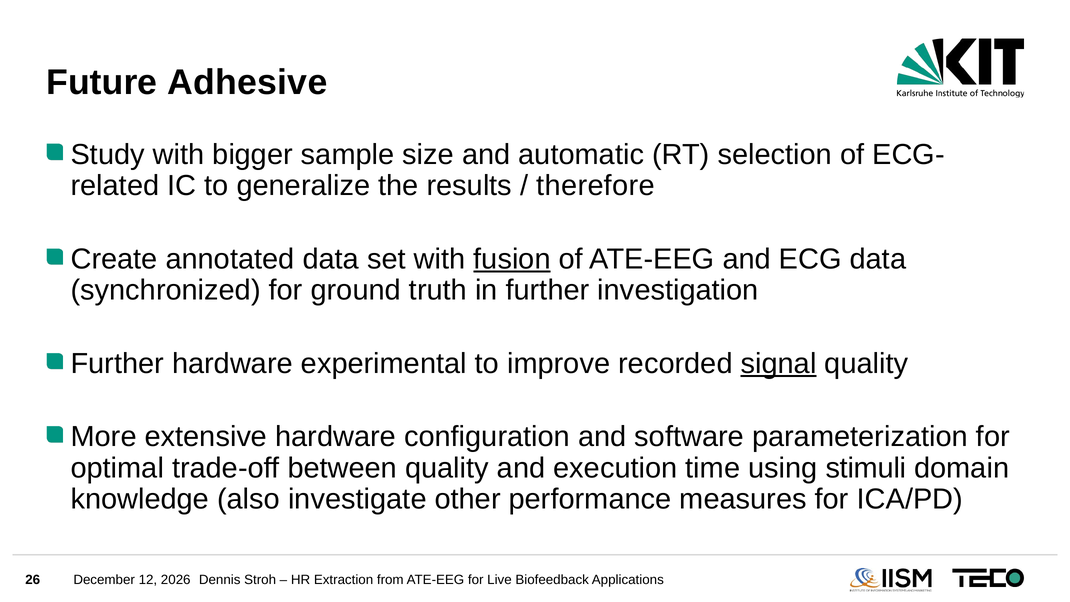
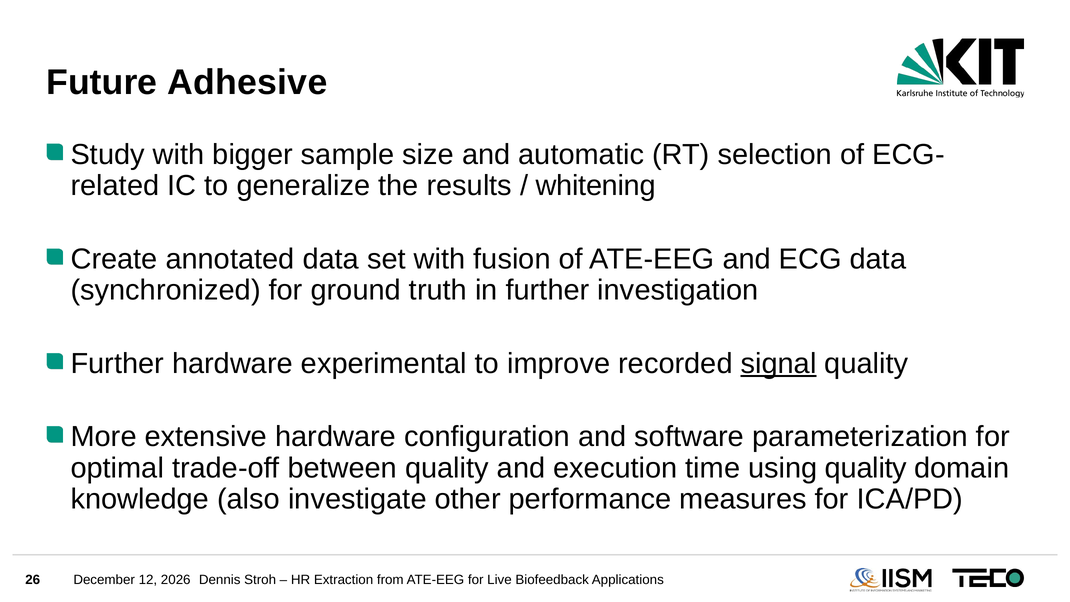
therefore: therefore -> whitening (596, 186)
fusion underline: present -> none (512, 259)
using stimuli: stimuli -> quality (866, 468)
